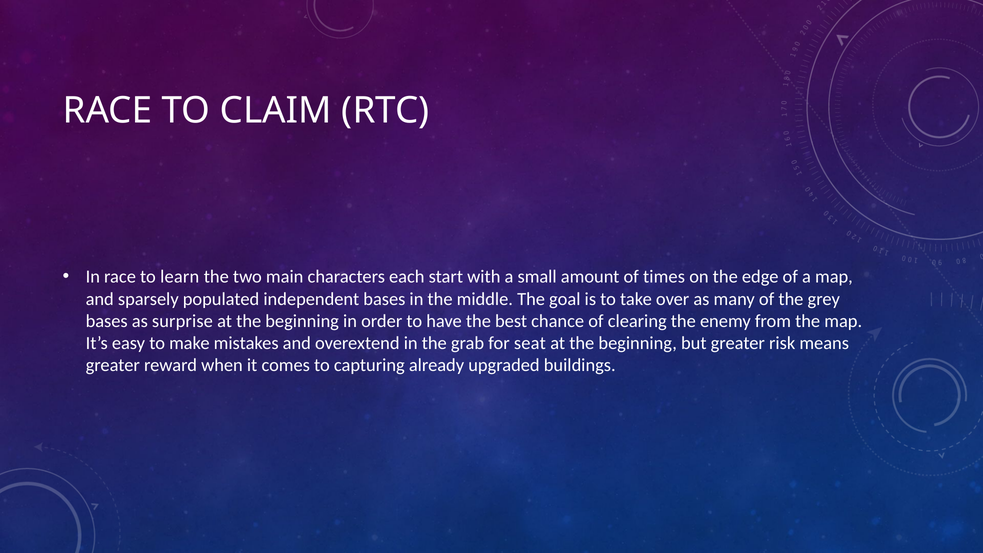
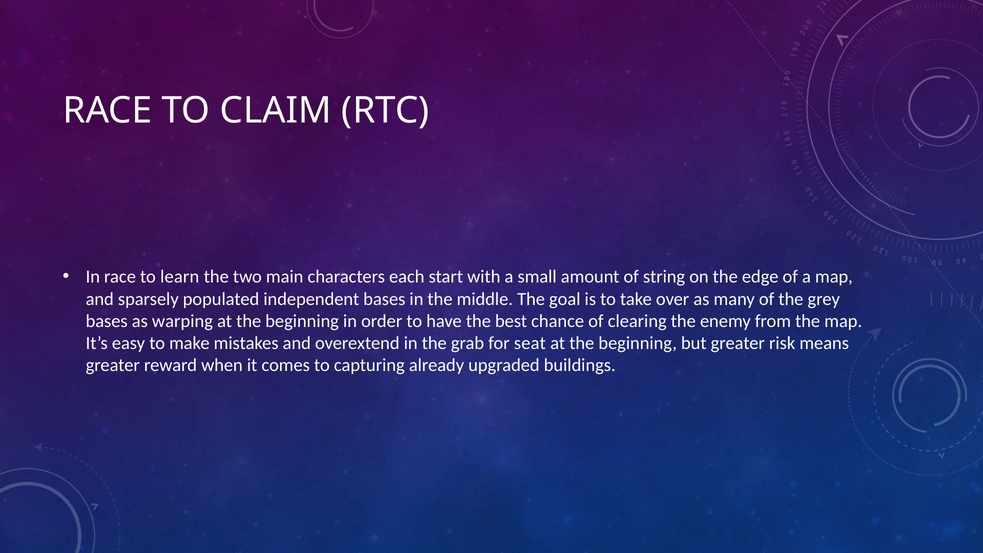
times: times -> string (664, 277)
surprise: surprise -> warping (182, 321)
